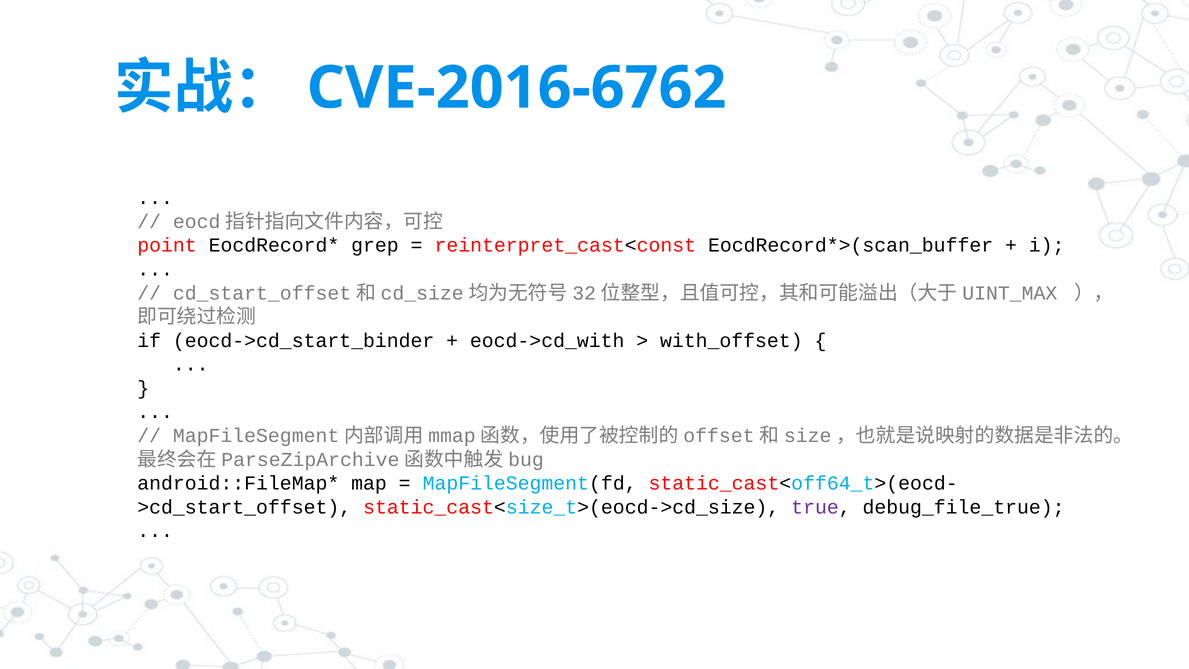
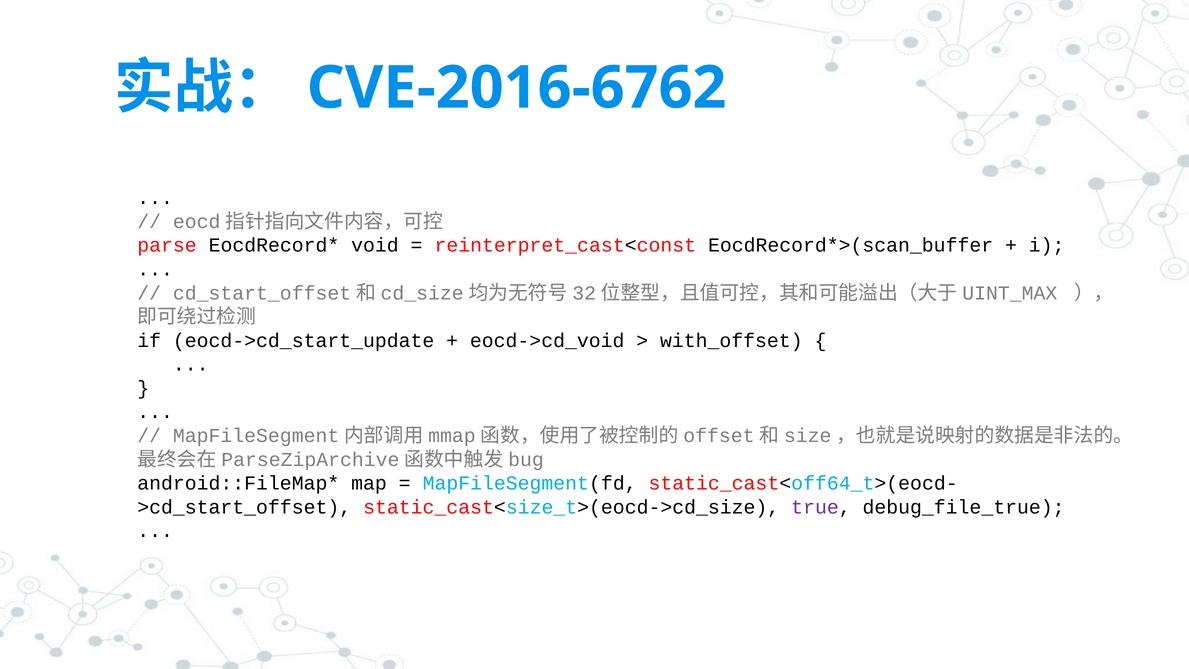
point: point -> parse (167, 245)
grep: grep -> void (375, 245)
eocd->cd_start_binder: eocd->cd_start_binder -> eocd->cd_start_update (304, 340)
eocd->cd_with: eocd->cd_with -> eocd->cd_void (547, 340)
